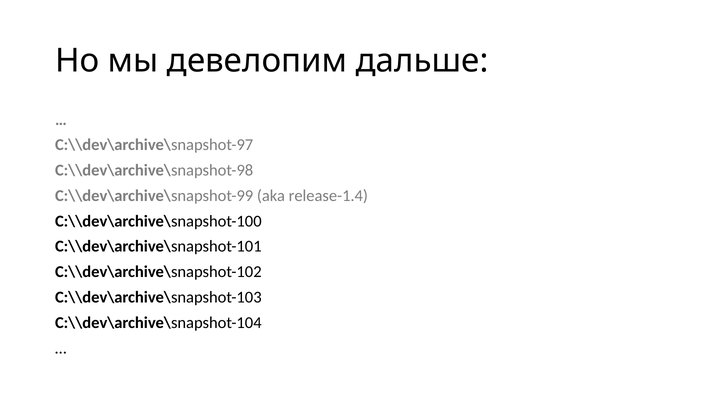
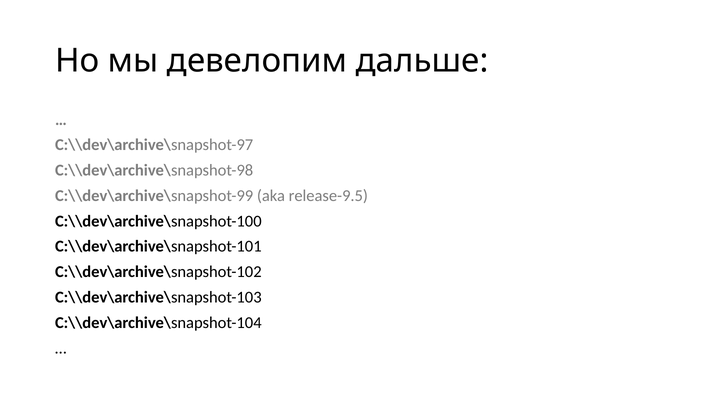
release-1.4: release-1.4 -> release-9.5 (328, 196)
